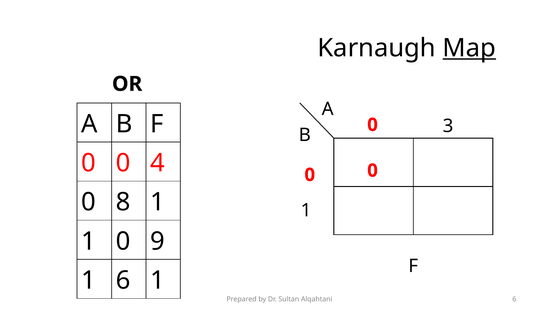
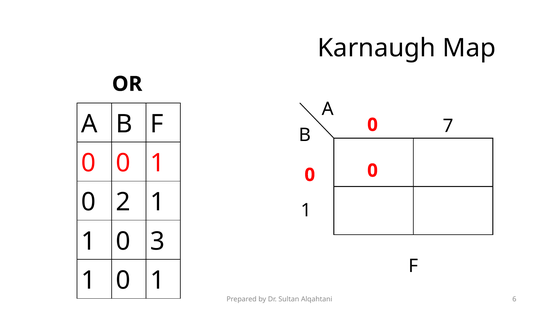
Map underline: present -> none (469, 48)
3: 3 -> 7 (448, 126)
0 0 4: 4 -> 1 (158, 163)
8: 8 -> 2 (123, 202)
9: 9 -> 3 (158, 242)
6: 6 -> 0 (123, 281)
